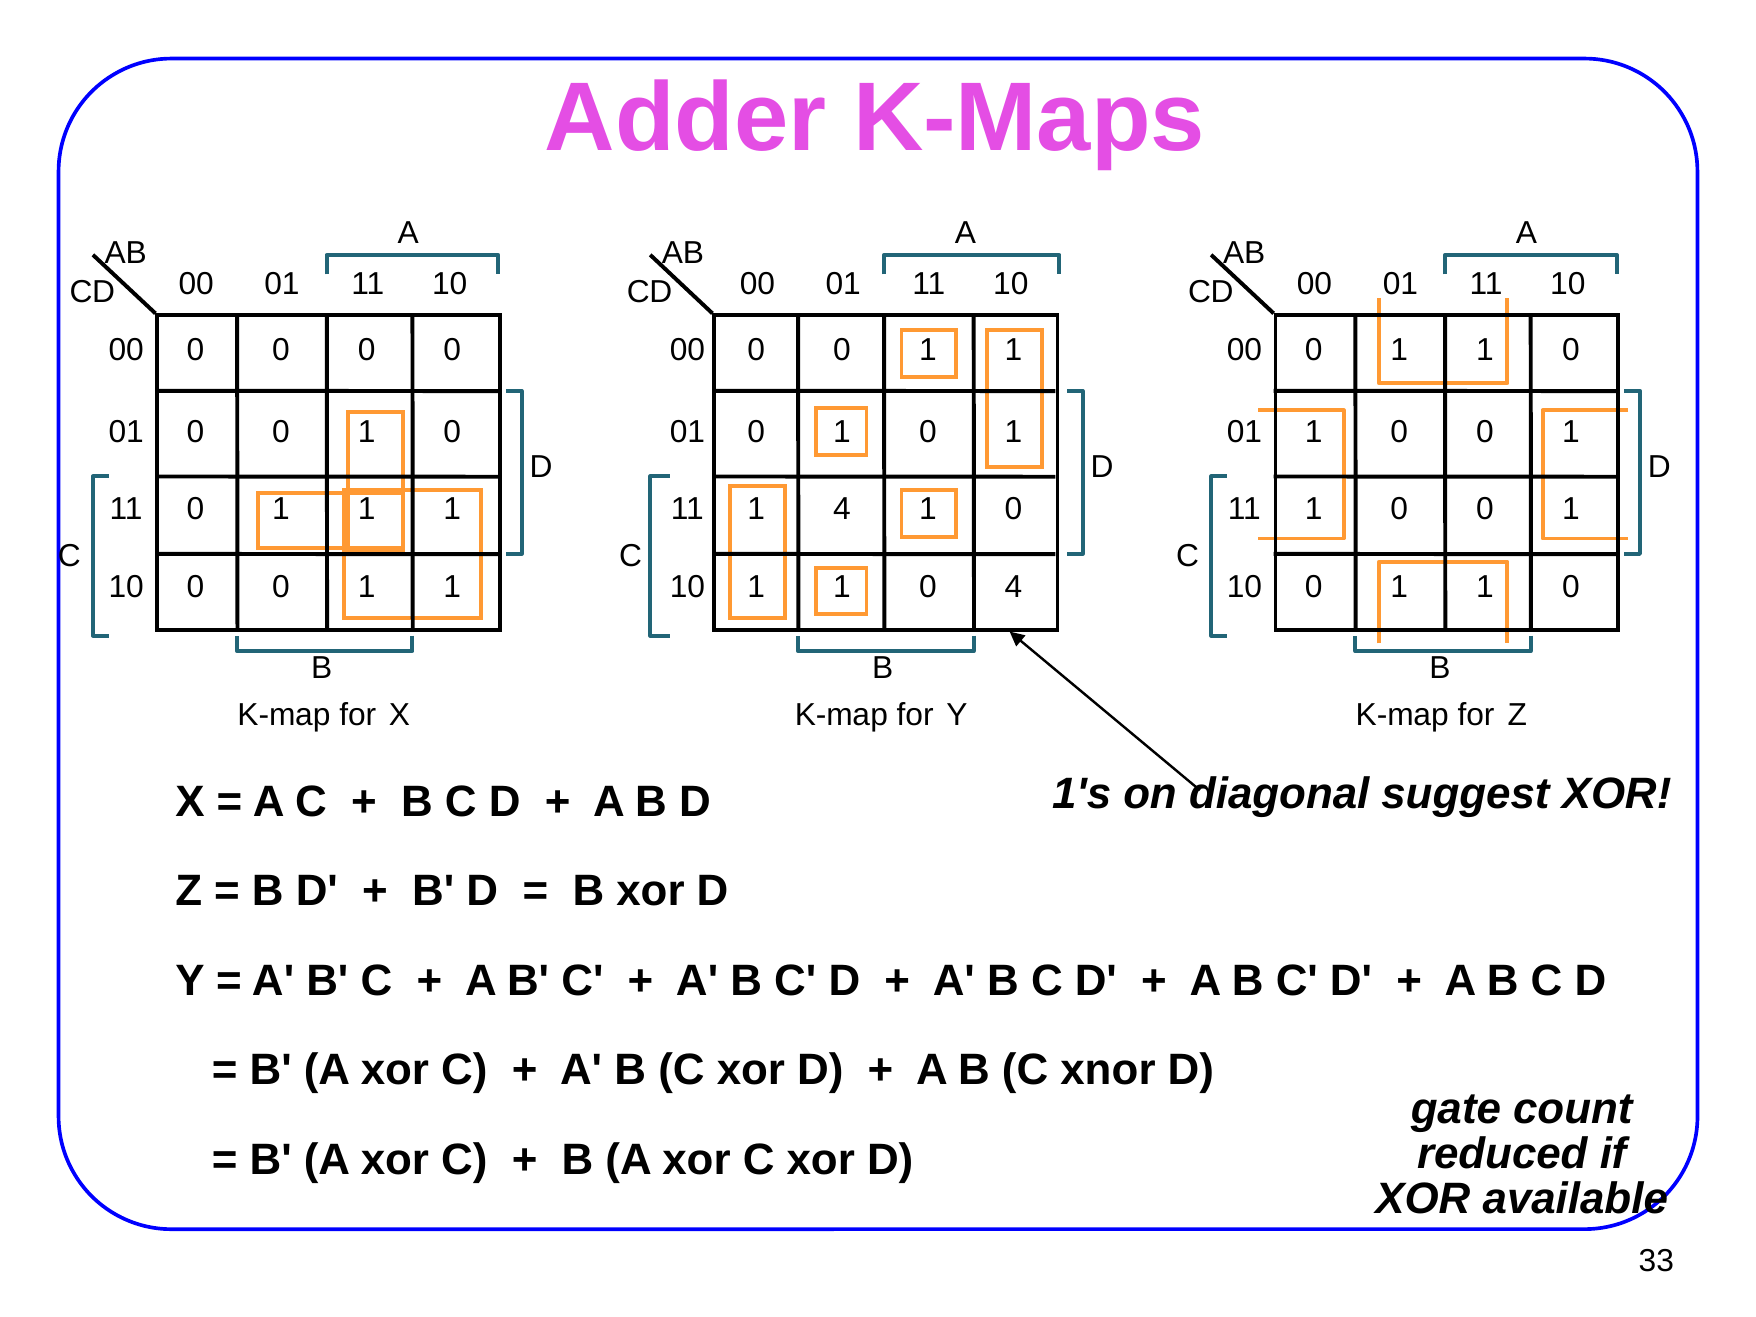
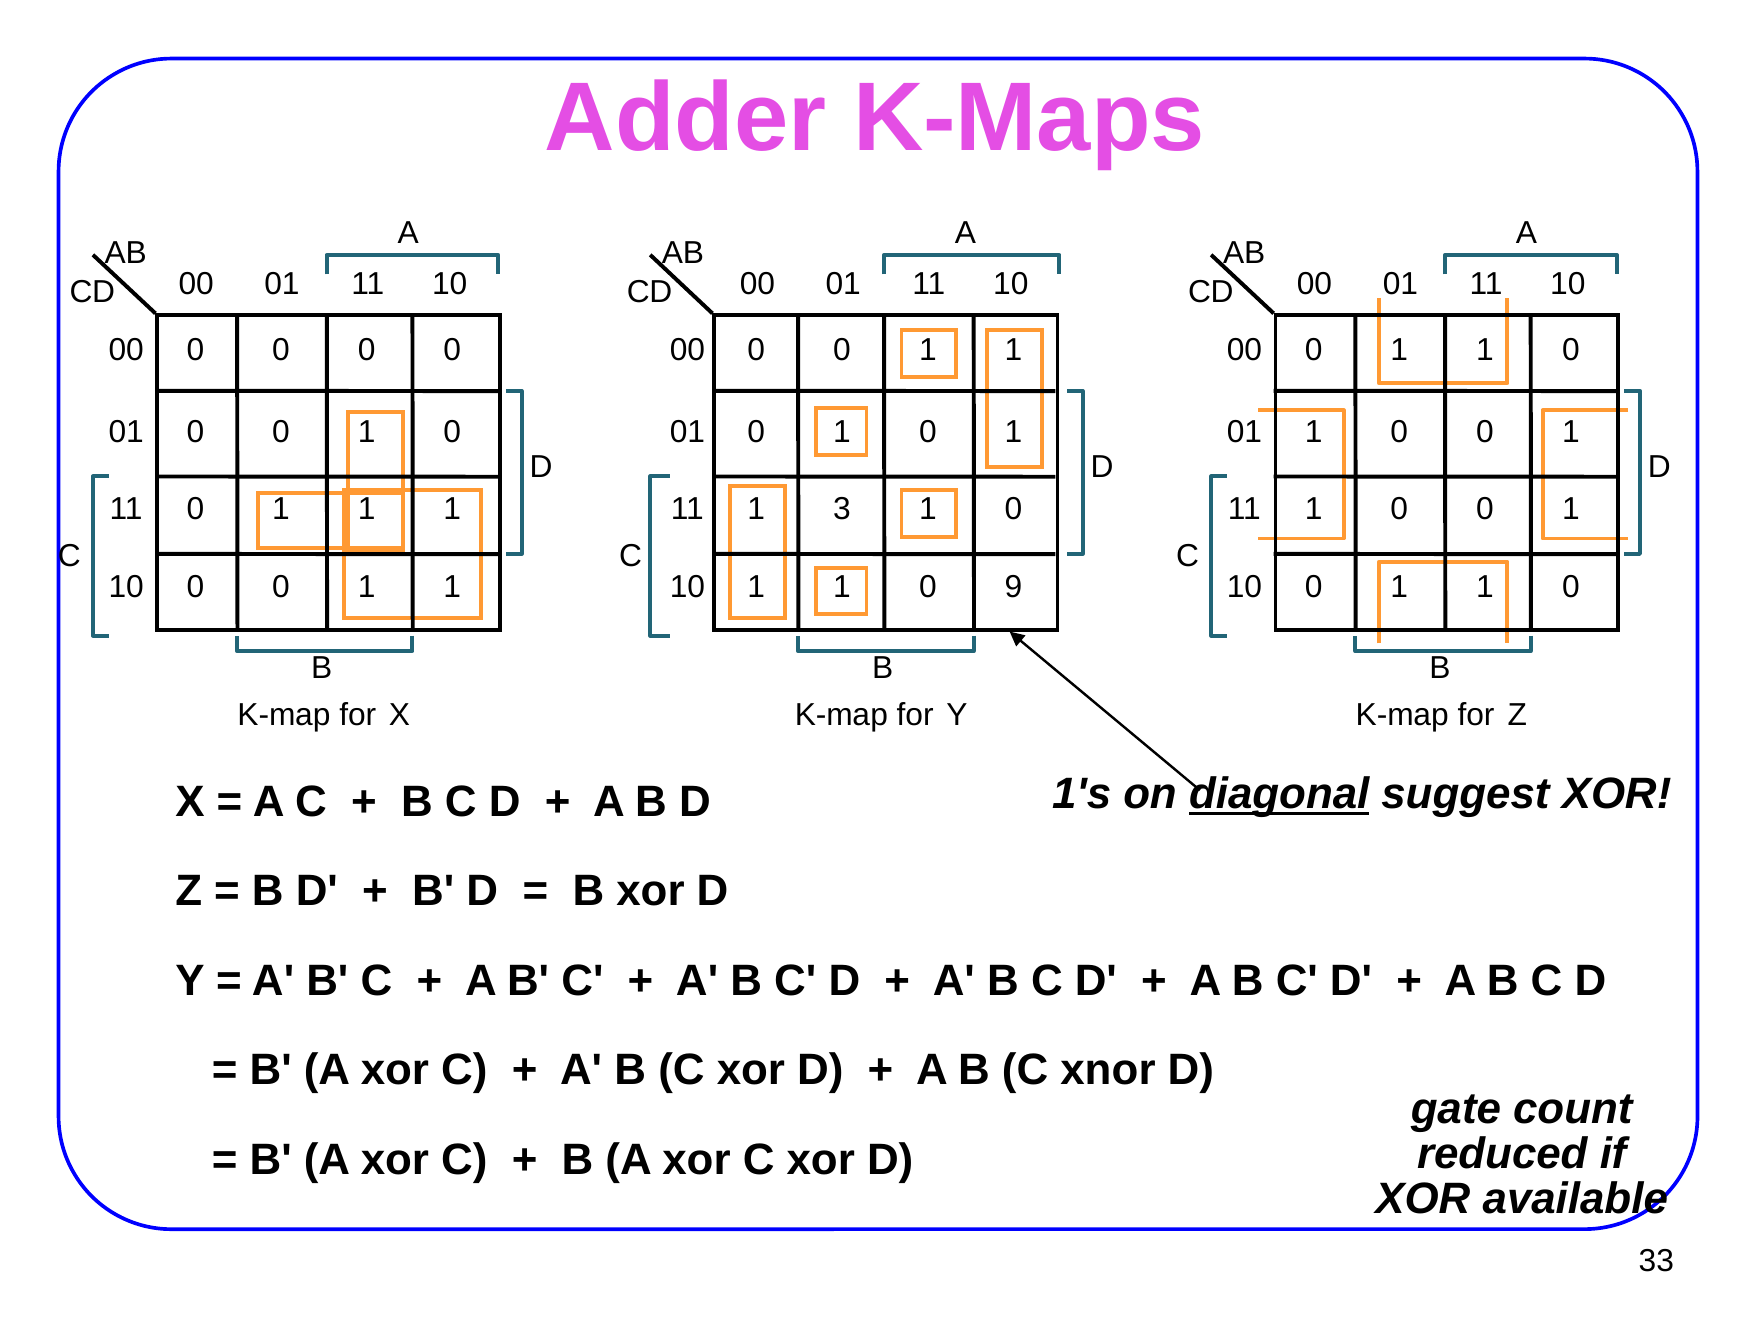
1 4: 4 -> 3 (842, 509)
0 4: 4 -> 9 (1014, 587)
diagonal underline: none -> present (1279, 794)
